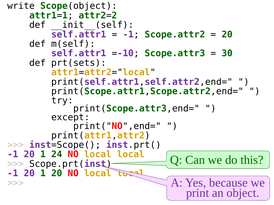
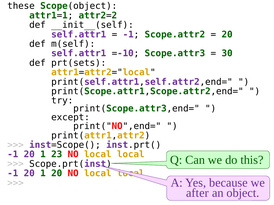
write: write -> these (21, 6)
24: 24 -> 23 (57, 155)
print: print -> after (197, 193)
